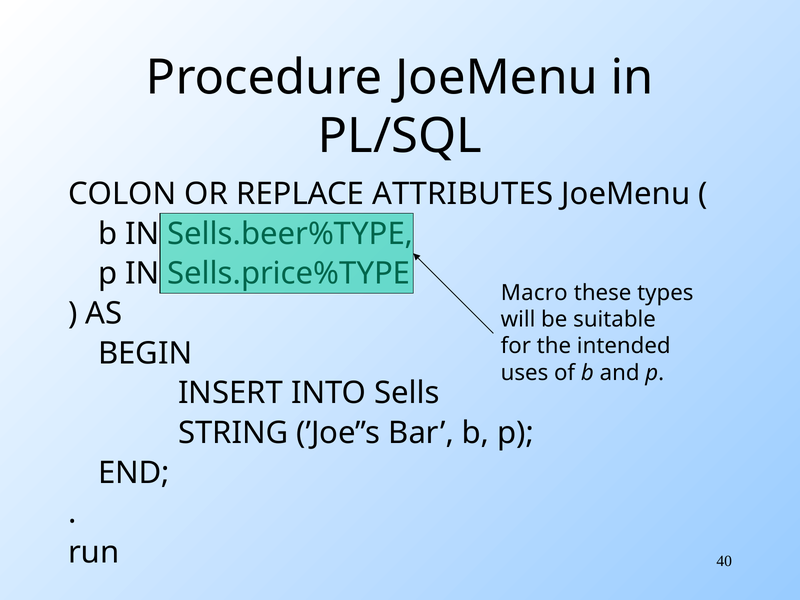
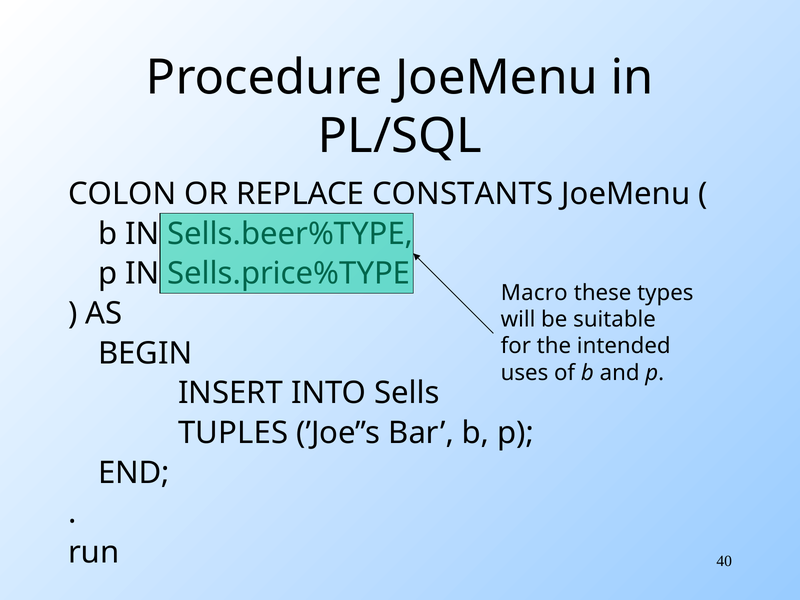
ATTRIBUTES: ATTRIBUTES -> CONSTANTS (463, 194)
STRING: STRING -> TUPLES (233, 433)
